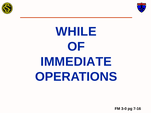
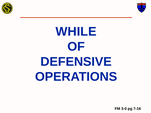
IMMEDIATE: IMMEDIATE -> DEFENSIVE (76, 62)
